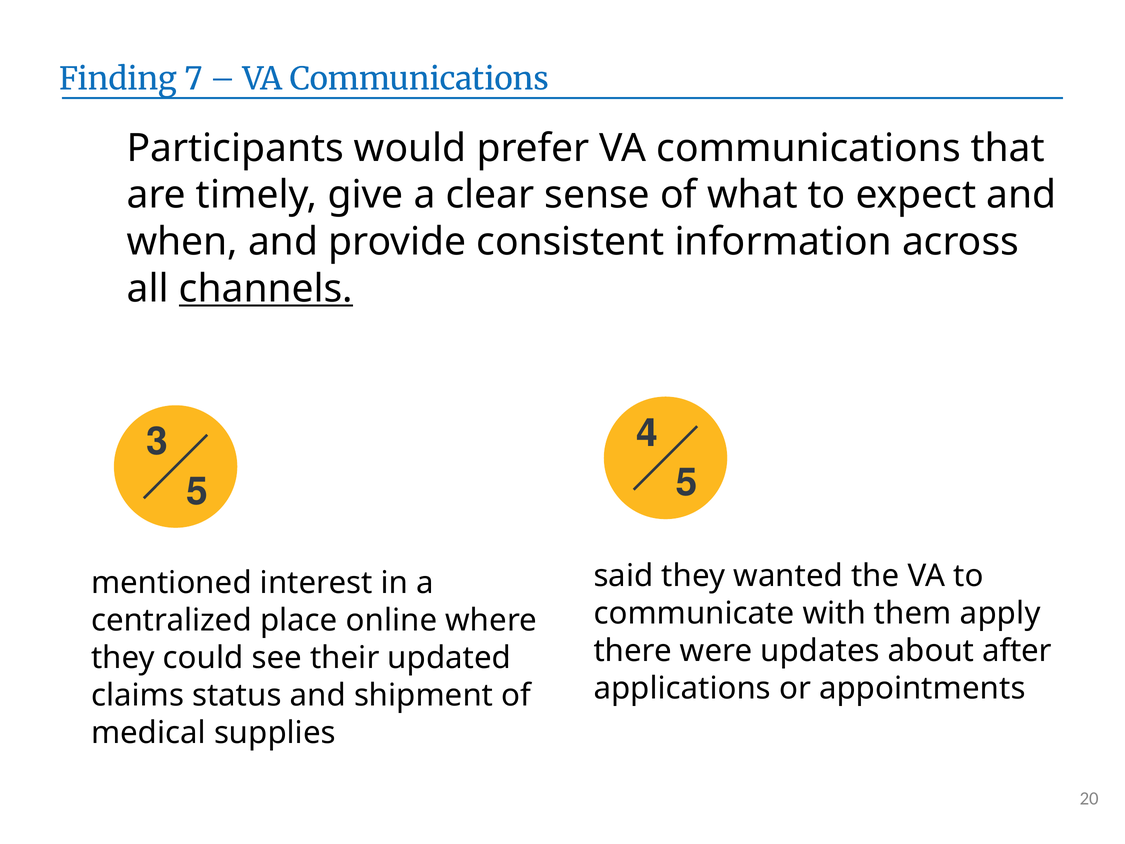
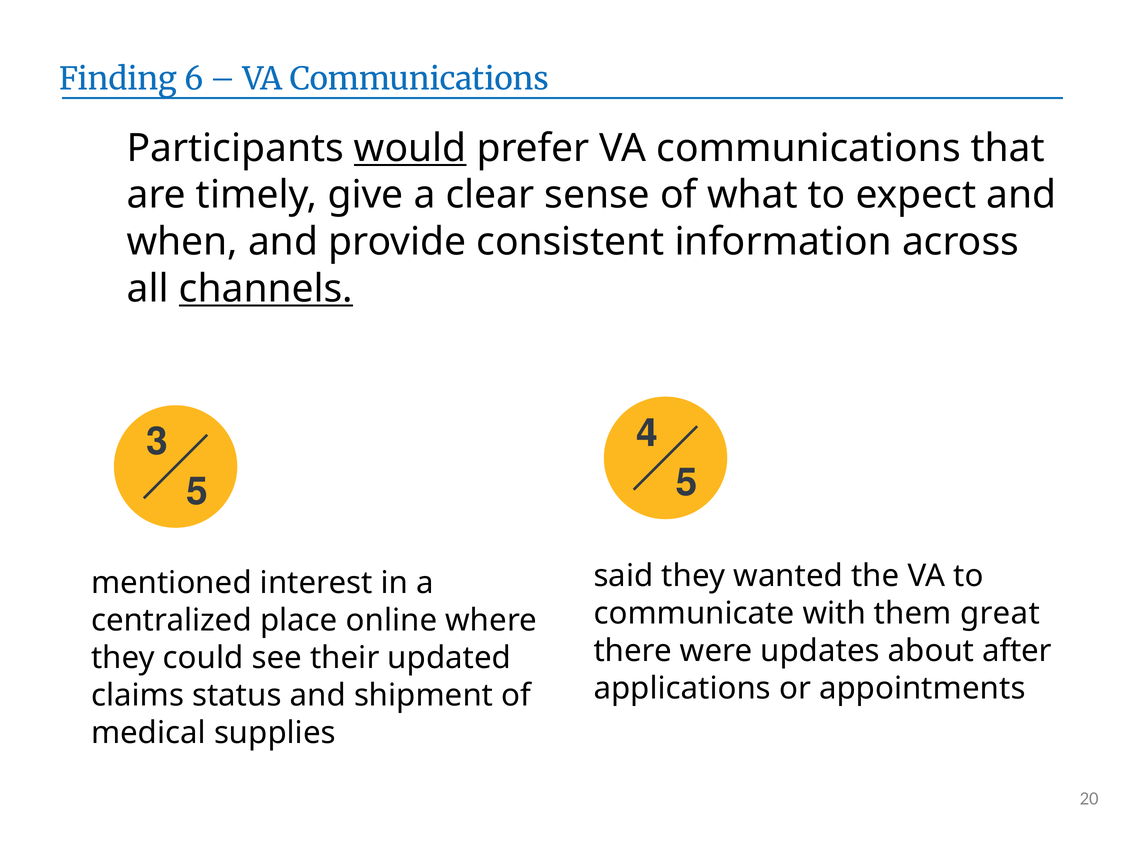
7: 7 -> 6 (194, 79)
would underline: none -> present (410, 148)
apply: apply -> great (1000, 613)
